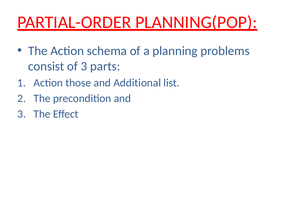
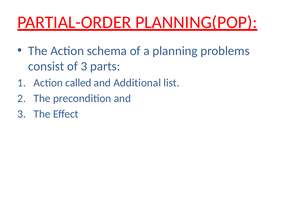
those: those -> called (78, 83)
